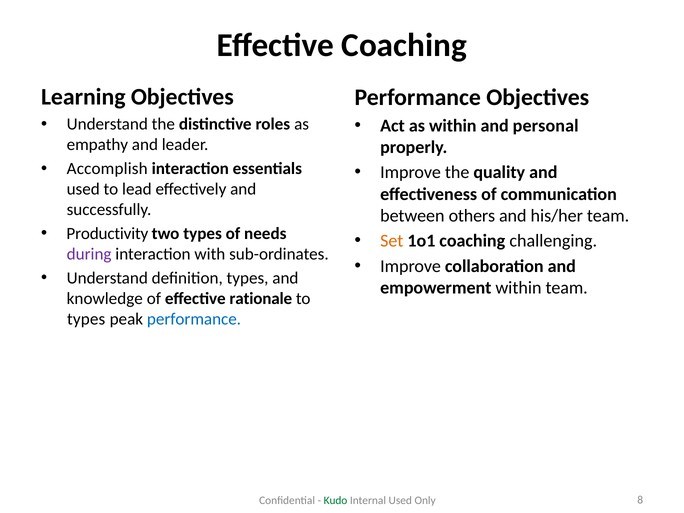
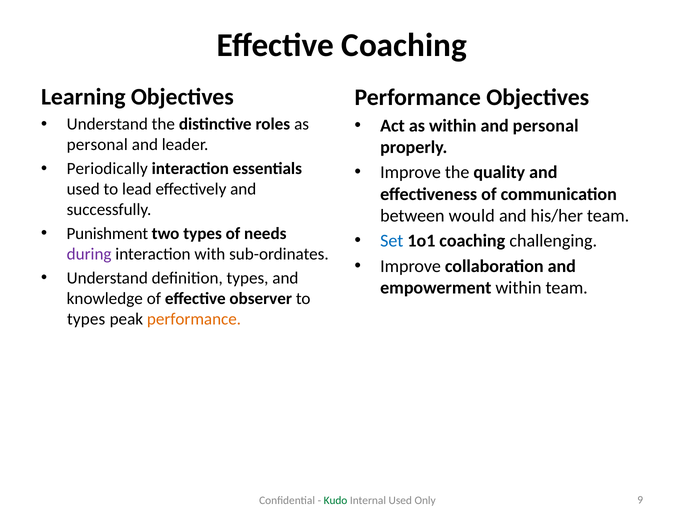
empathy: empathy -> personal (97, 145)
Accomplish: Accomplish -> Periodically (107, 169)
others: others -> would (472, 216)
Productivity: Productivity -> Punishment (107, 234)
Set colour: orange -> blue (392, 241)
rationale: rationale -> observer (261, 299)
performance colour: blue -> orange (194, 319)
8: 8 -> 9 (640, 500)
